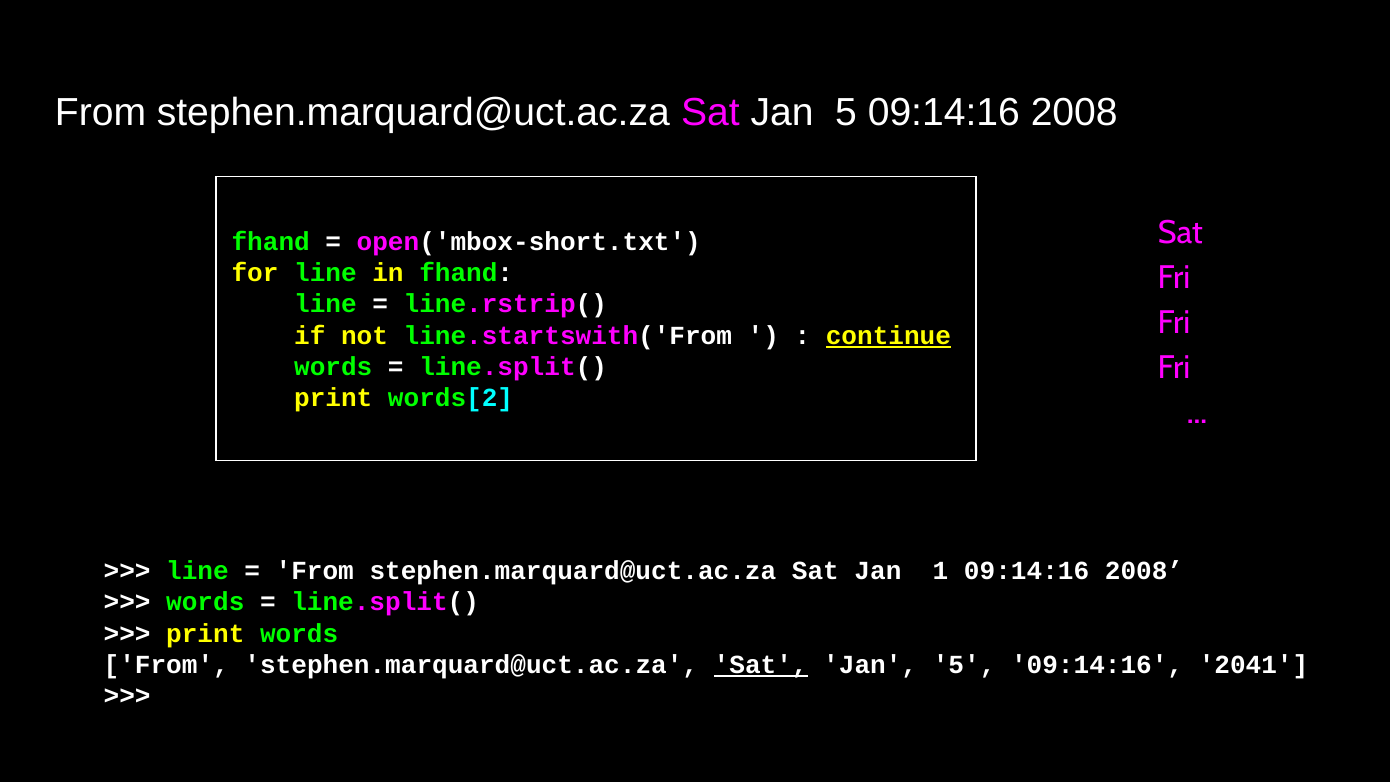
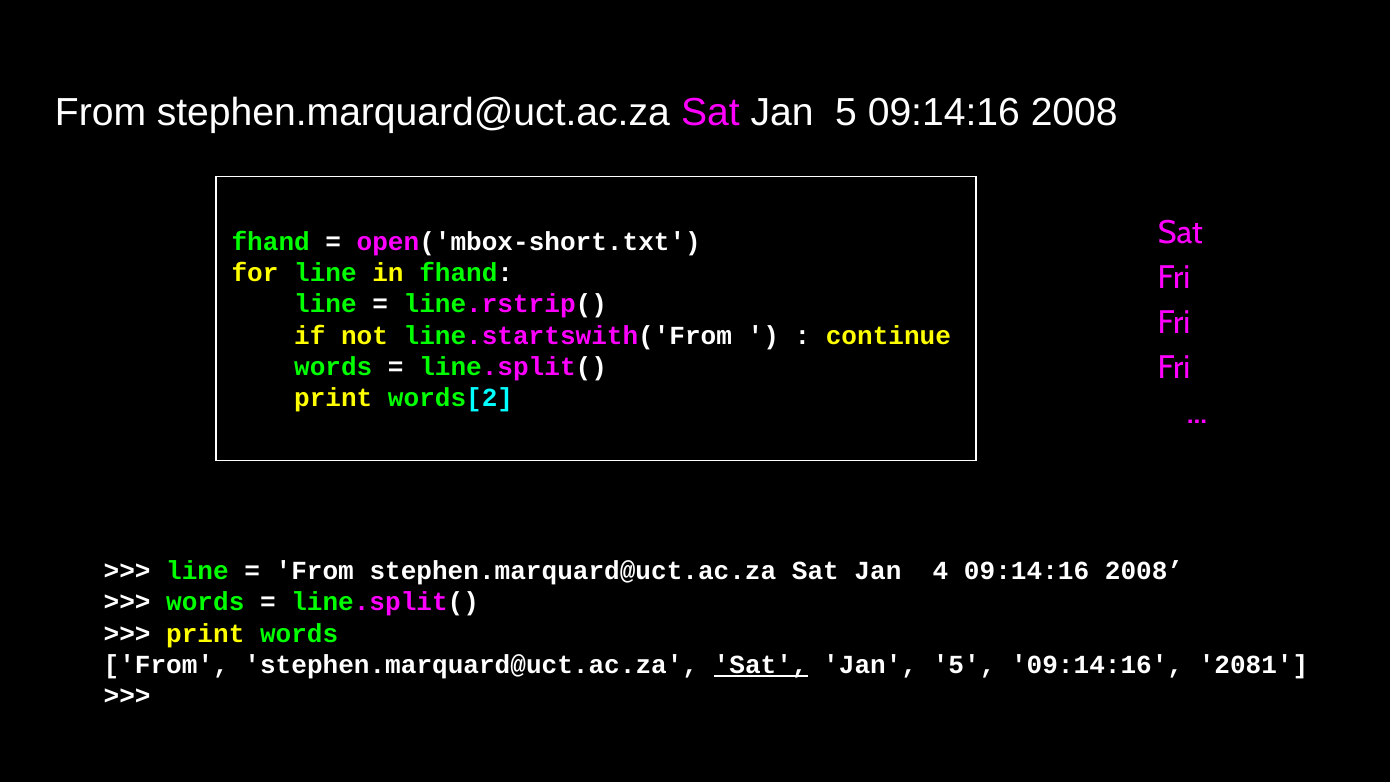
continue underline: present -> none (888, 336)
1: 1 -> 4 (941, 571)
2041: 2041 -> 2081 (1254, 665)
